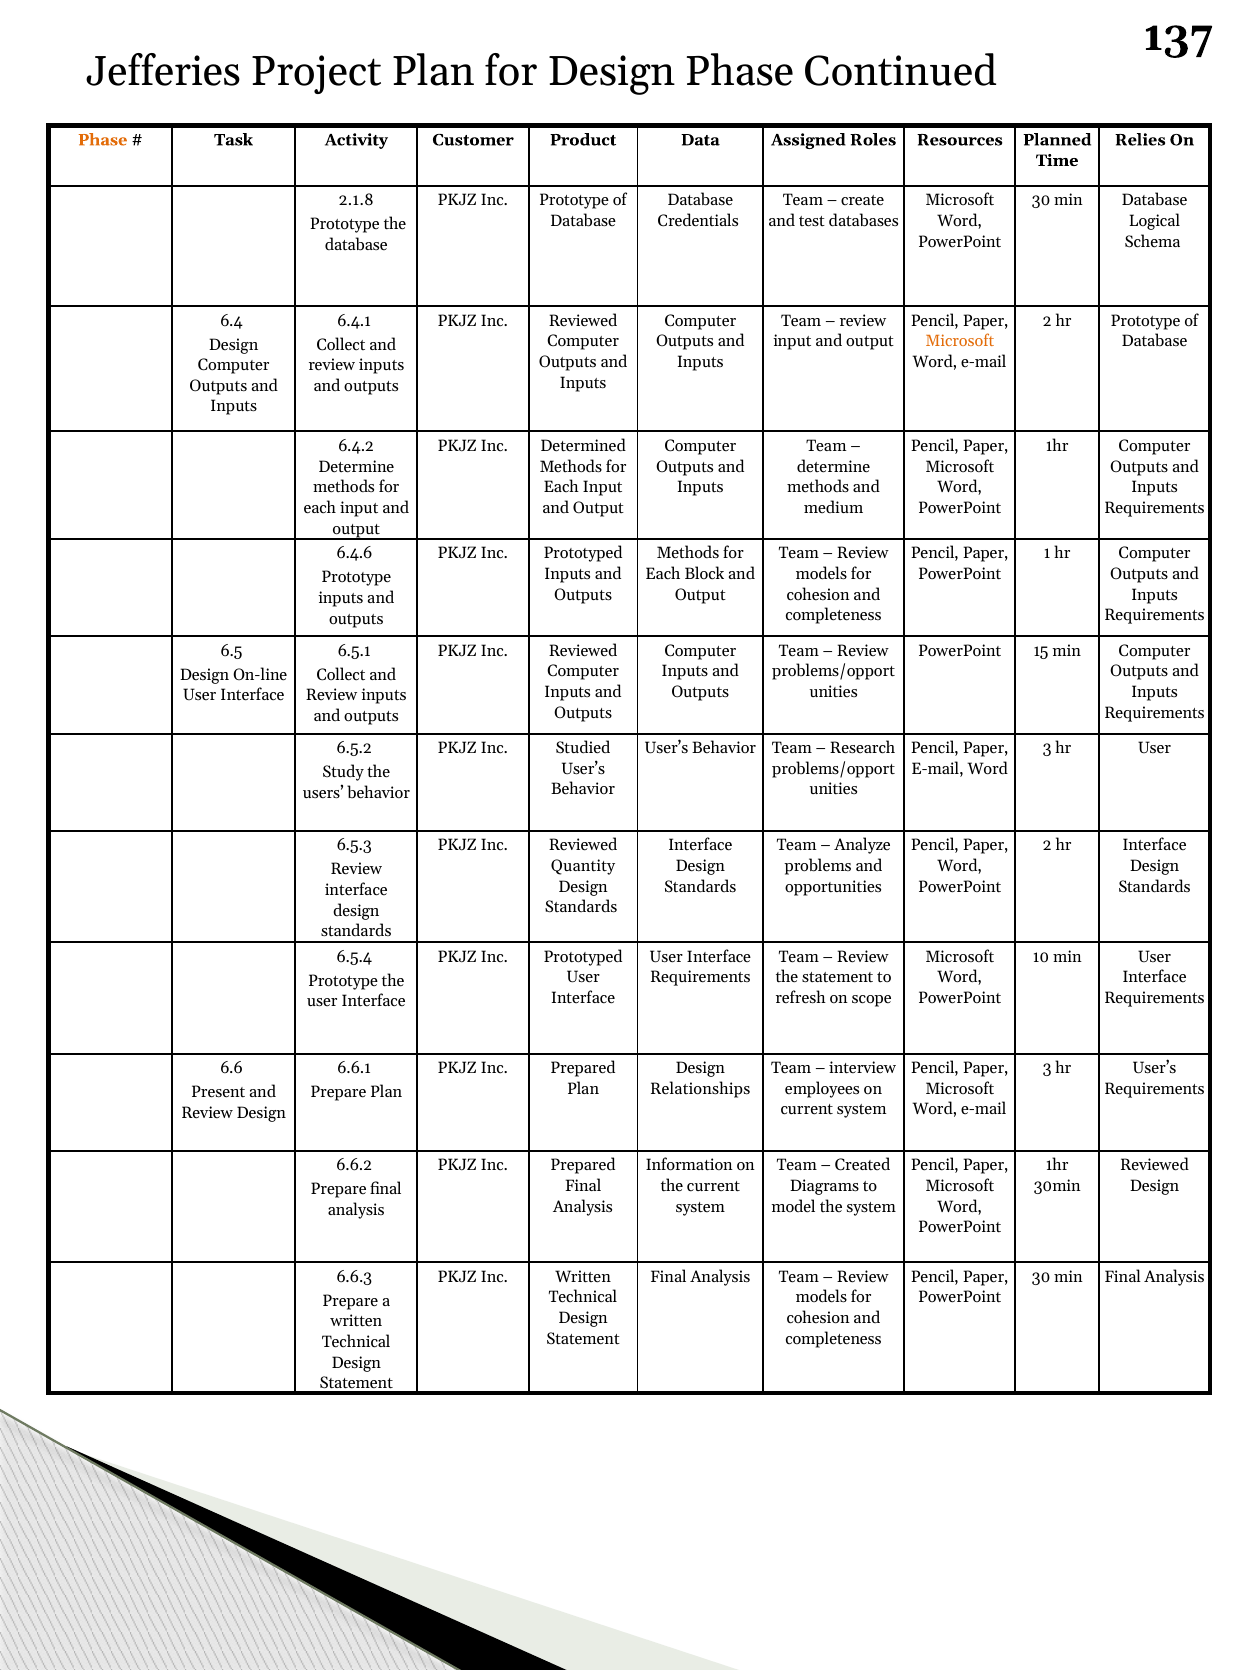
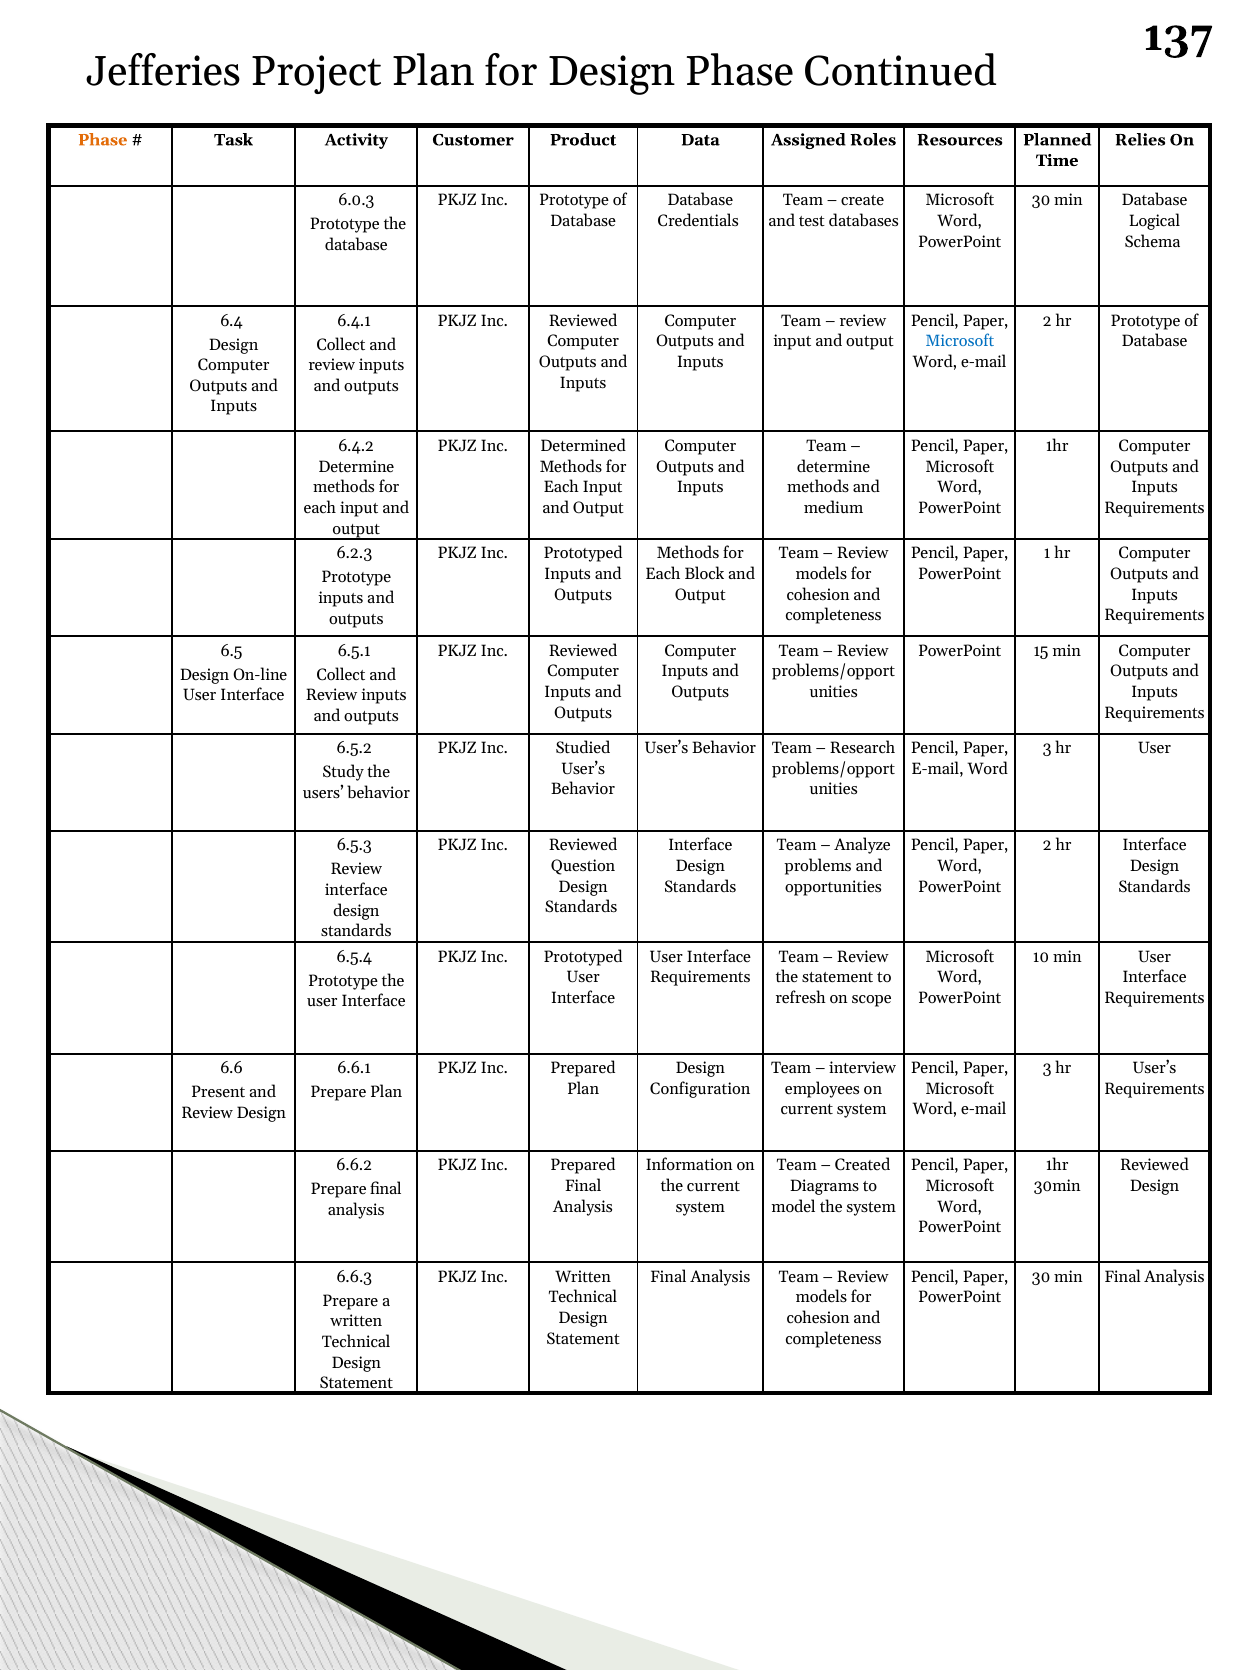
2.1.8: 2.1.8 -> 6.0.3 (356, 200)
Microsoft colour: orange -> blue (960, 341)
6.4.6: 6.4.6 -> 6.2.3 (354, 553)
Quantity: Quantity -> Question (583, 866)
Relationships: Relationships -> Configuration (700, 1088)
